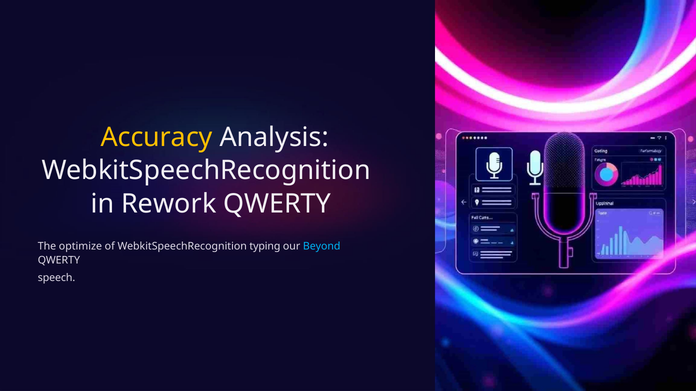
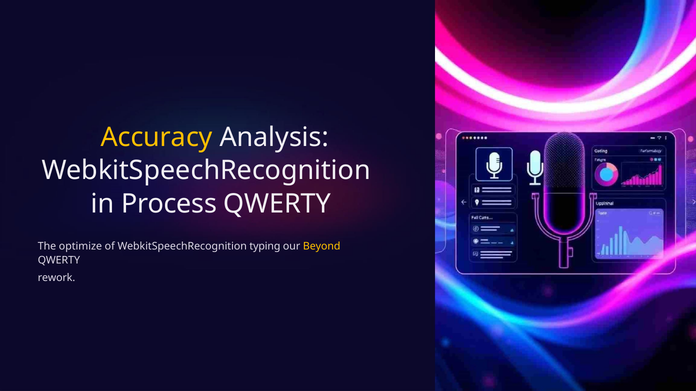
Rework: Rework -> Process (169, 204)
Beyond colour: light blue -> yellow (322, 247)
speech: speech -> rework (57, 278)
